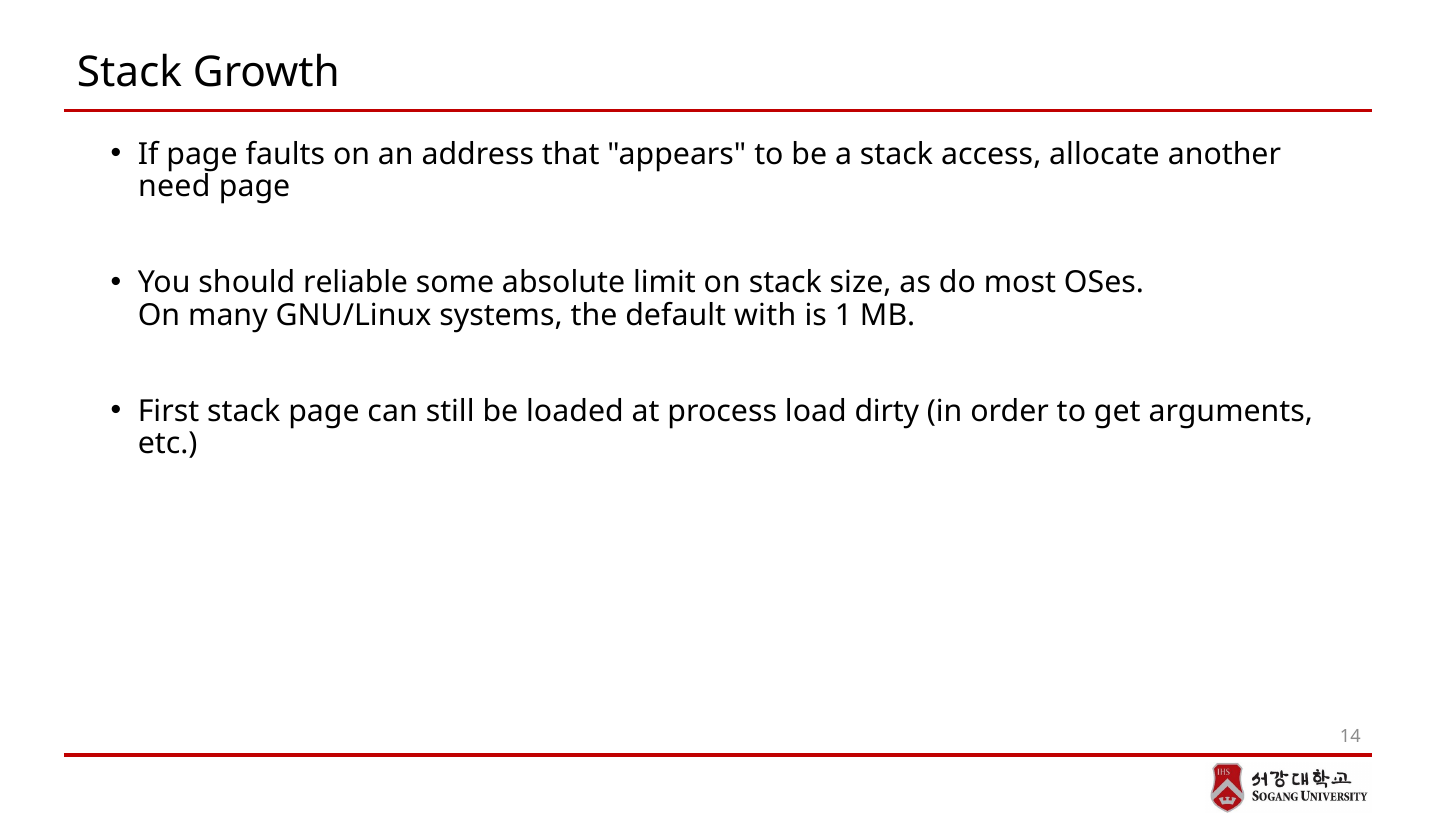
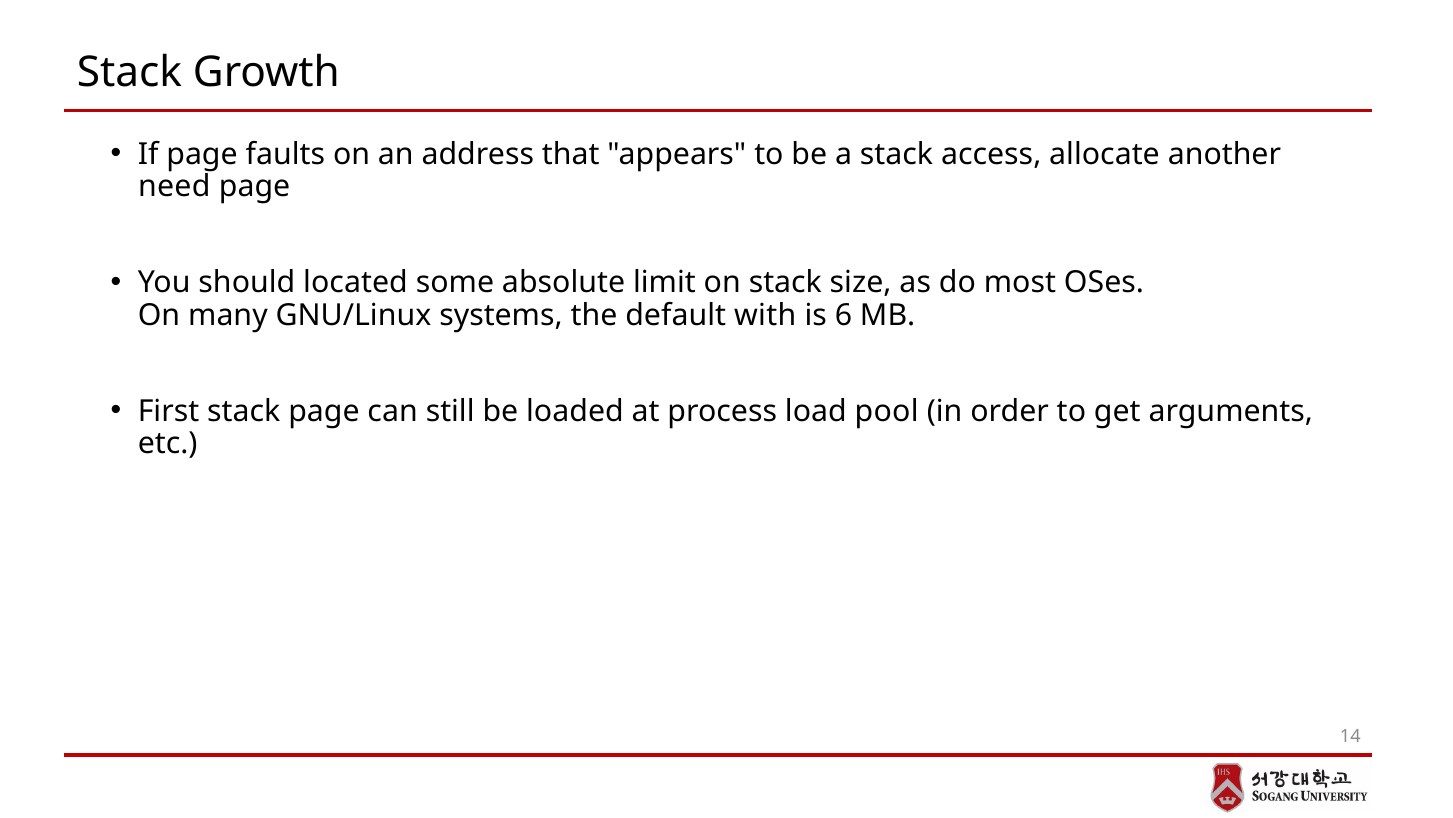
reliable: reliable -> located (355, 282)
1: 1 -> 6 (843, 315)
dirty: dirty -> pool (887, 411)
